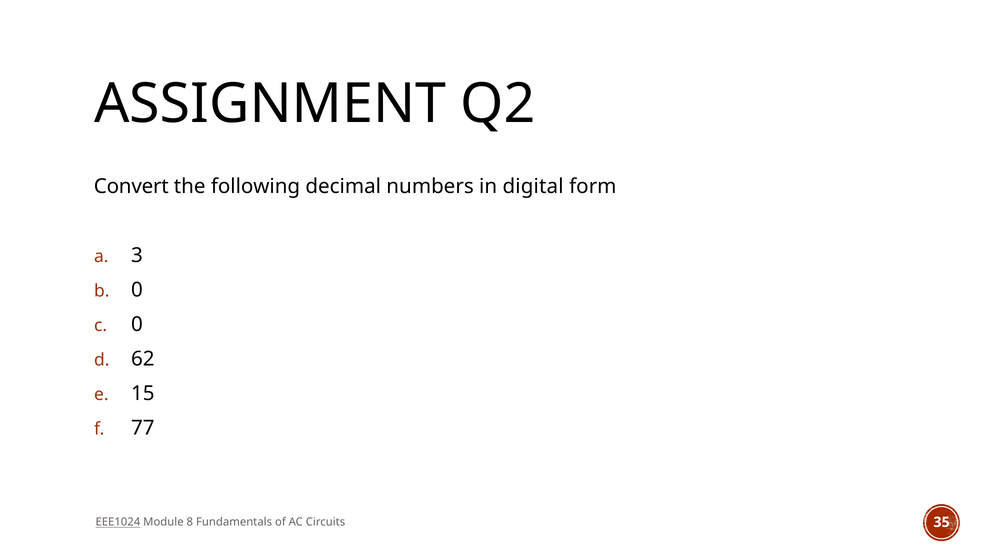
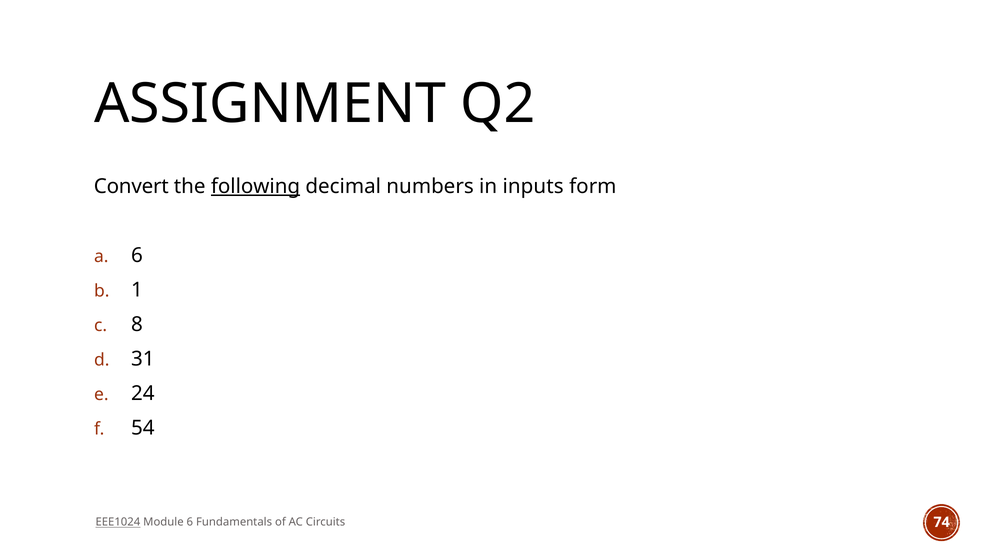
following underline: none -> present (256, 186)
digital: digital -> inputs (533, 186)
3: 3 -> 6 (137, 256)
0: 0 -> 1 (137, 290)
0: 0 -> 8 (137, 325)
62: 62 -> 31 (143, 359)
15: 15 -> 24 (143, 394)
77: 77 -> 54 (143, 428)
Module 8: 8 -> 6 (190, 522)
35: 35 -> 74 (942, 522)
